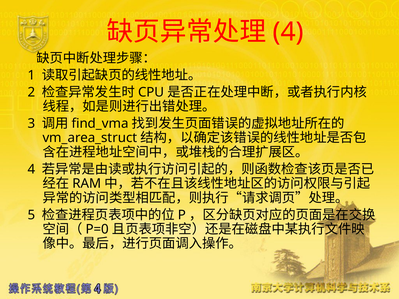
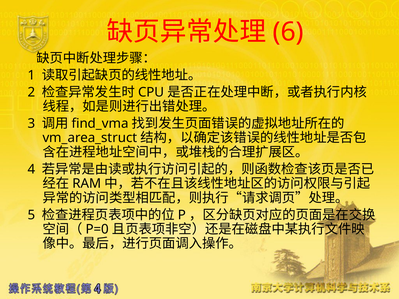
4: 4 -> 6 (288, 32)
